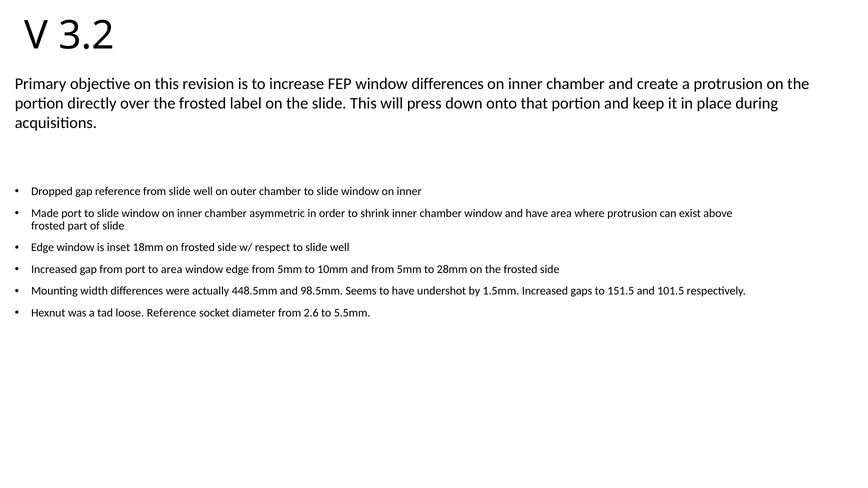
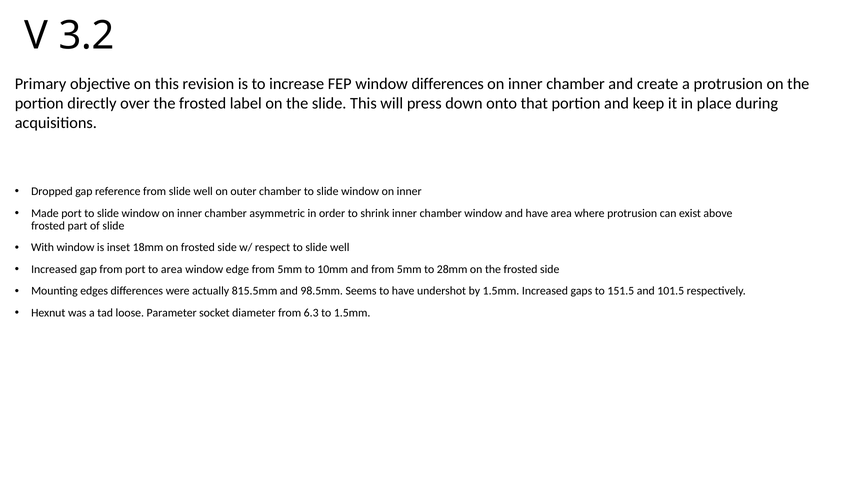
Edge: Edge -> With (43, 248)
width: width -> edges (94, 291)
448.5mm: 448.5mm -> 815.5mm (255, 291)
loose Reference: Reference -> Parameter (172, 313)
2.6: 2.6 -> 6.3 (311, 313)
to 5.5mm: 5.5mm -> 1.5mm (352, 313)
